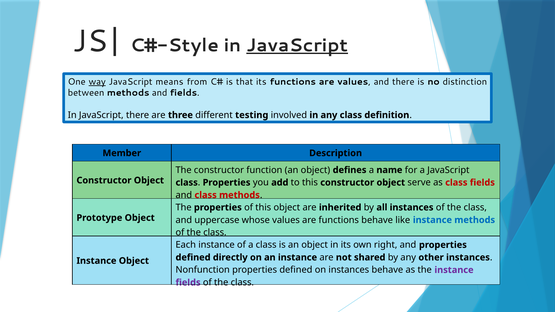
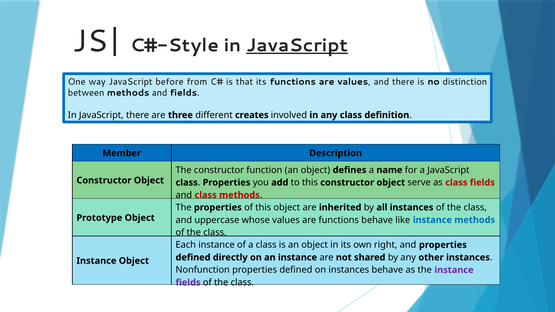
way underline: present -> none (97, 82)
means: means -> before (170, 82)
testing: testing -> creates (252, 115)
